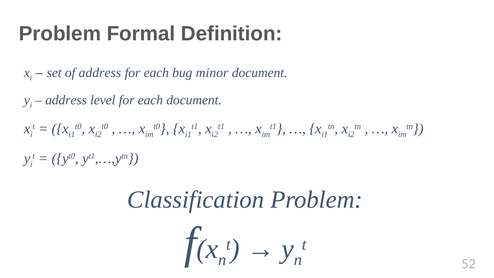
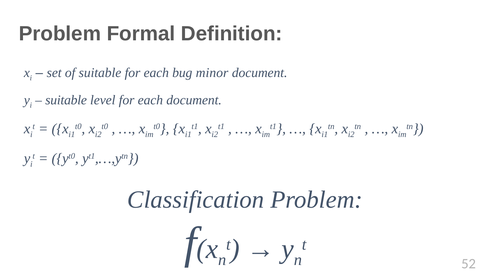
of address: address -> suitable (100, 73)
address: address -> suitable (66, 100)
